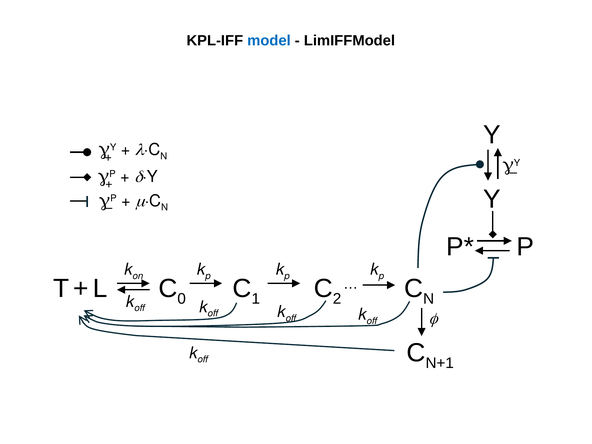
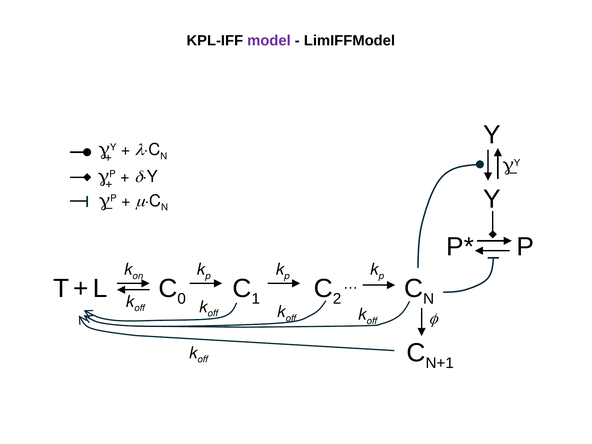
model colour: blue -> purple (269, 41)
